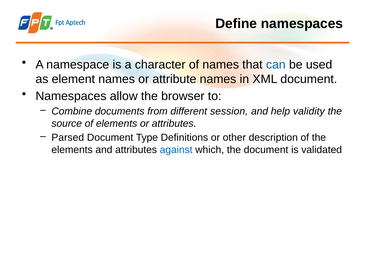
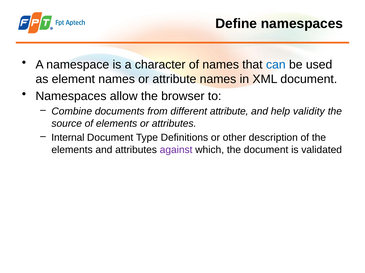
different session: session -> attribute (229, 112)
Parsed: Parsed -> Internal (68, 138)
against colour: blue -> purple (176, 150)
